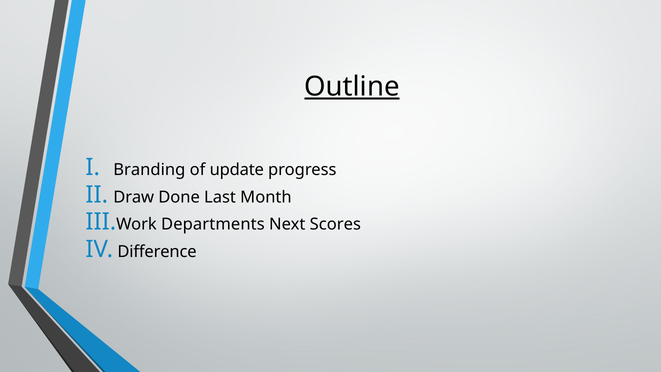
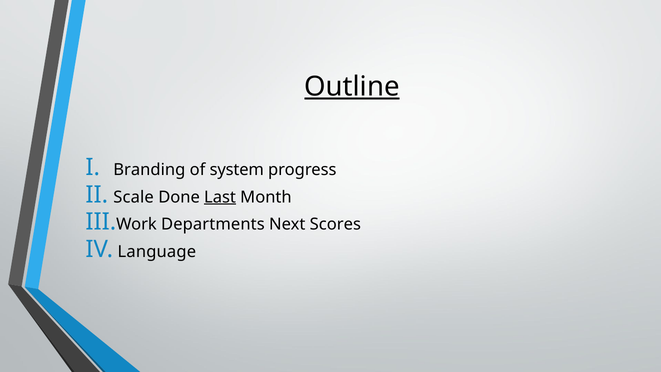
update: update -> system (237, 170)
Draw: Draw -> Scale (134, 197)
Last underline: none -> present (220, 197)
Difference: Difference -> Language (157, 251)
